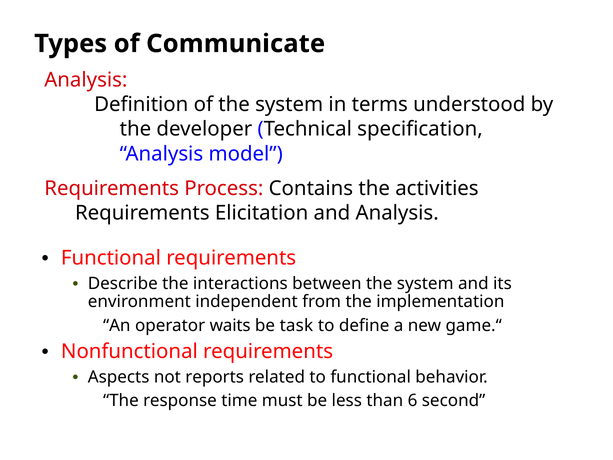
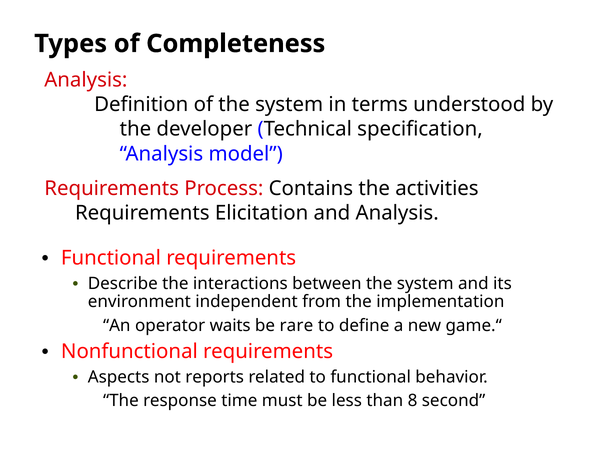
Communicate: Communicate -> Completeness (236, 44)
task: task -> rare (296, 325)
6: 6 -> 8 (413, 400)
